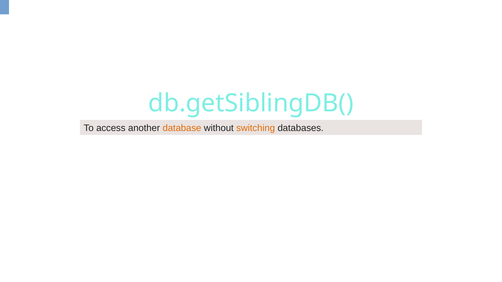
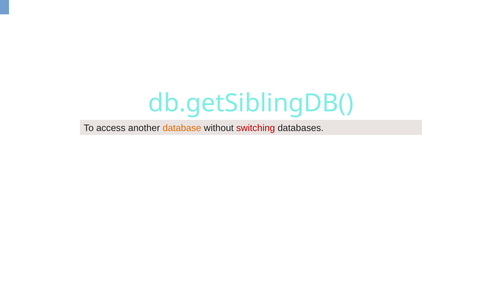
switching colour: orange -> red (256, 128)
